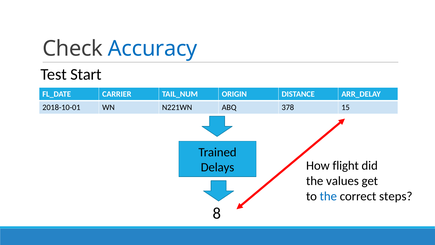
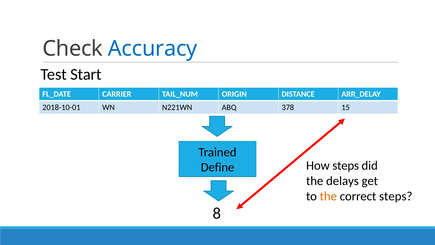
How flight: flight -> steps (346, 165)
Delays: Delays -> Define (218, 167)
values: values -> delays (342, 181)
the colour: blue -> orange (328, 196)
